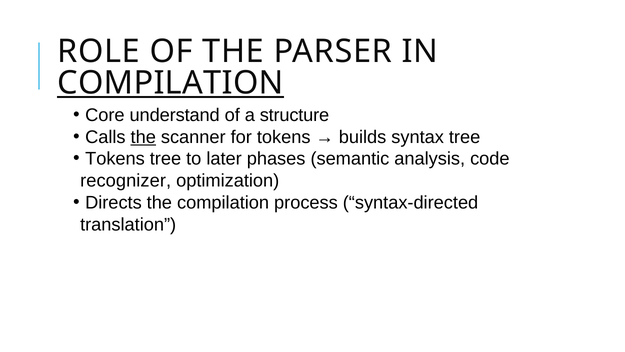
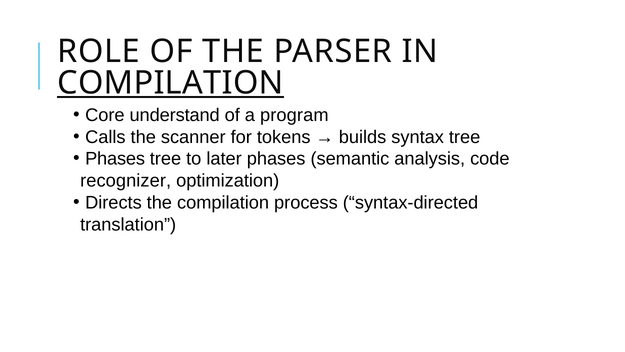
structure: structure -> program (294, 115)
the underline: present -> none (143, 137)
Tokens: Tokens -> Phases (115, 159)
